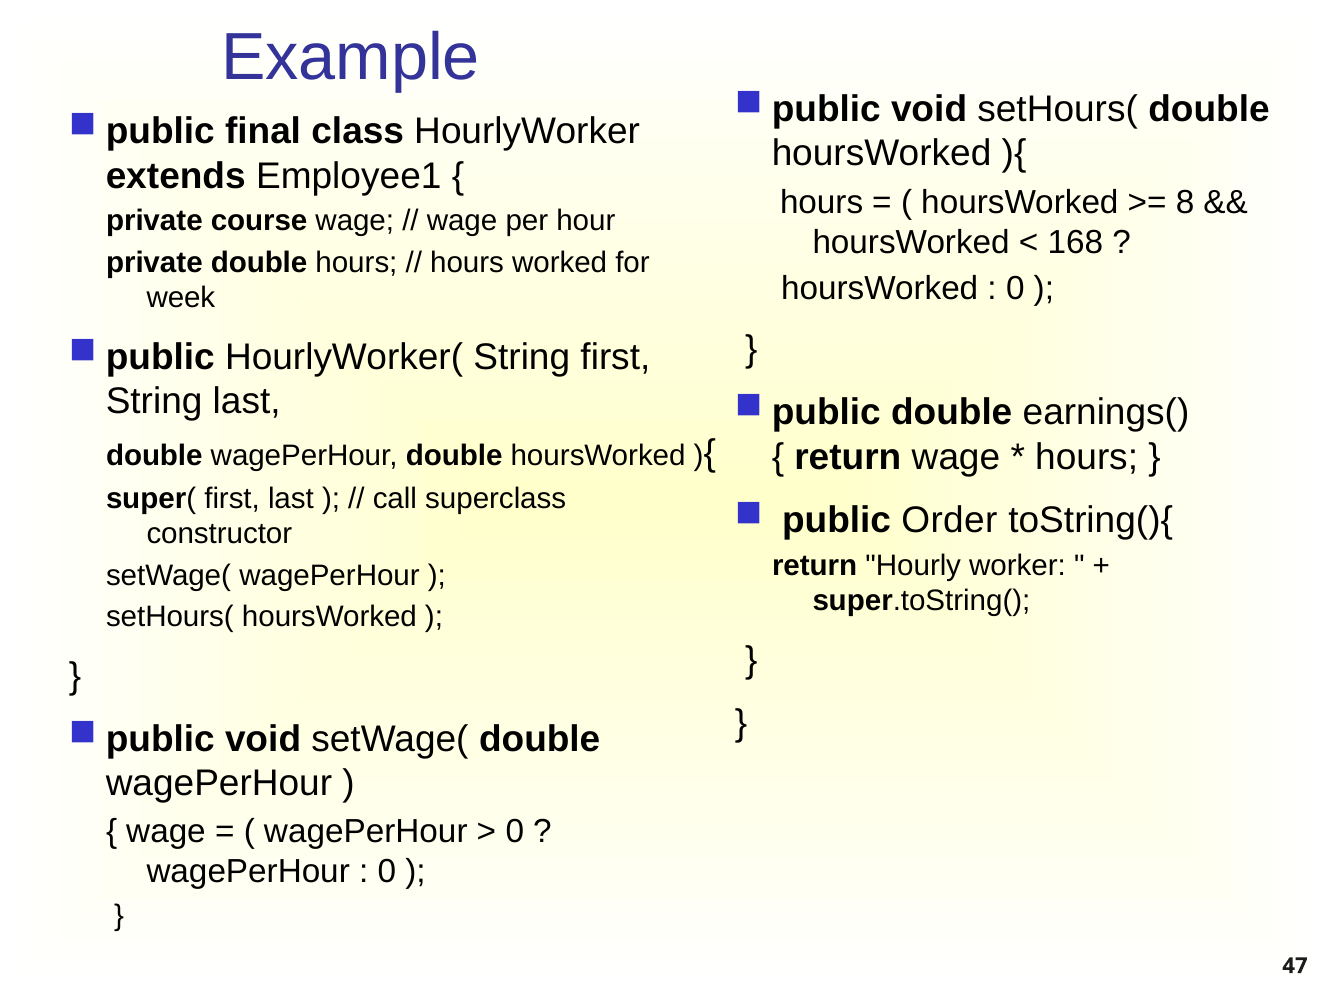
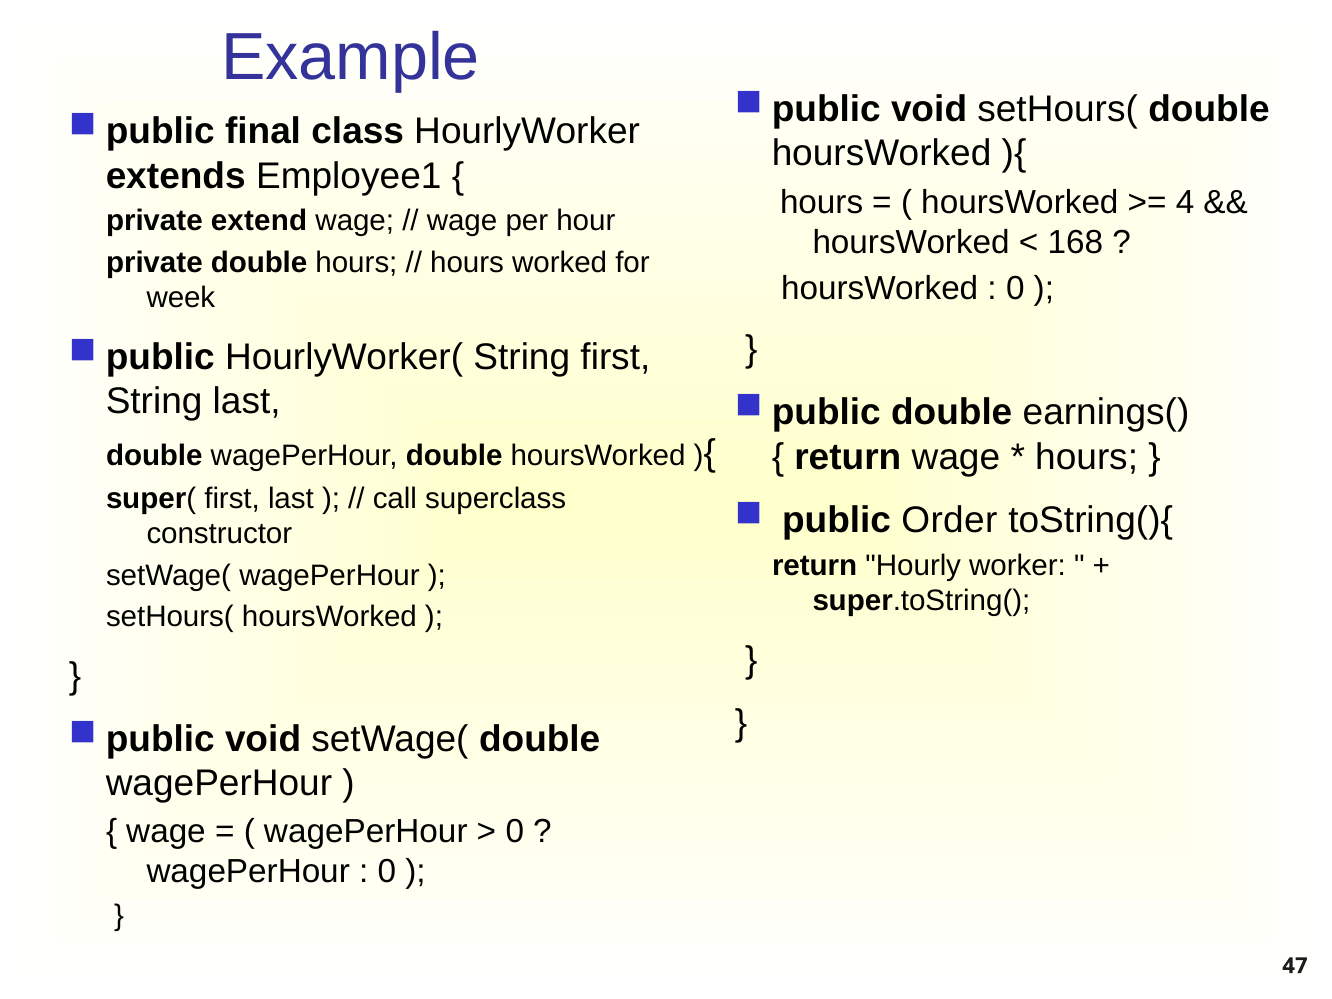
8: 8 -> 4 (1185, 202)
course: course -> extend (259, 221)
